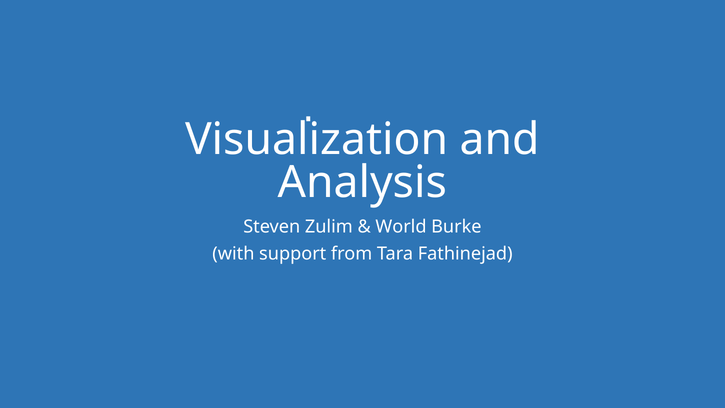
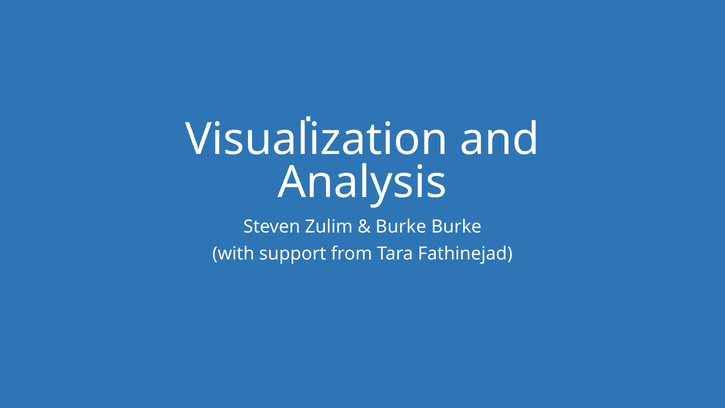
World: World -> Burke (401, 227)
